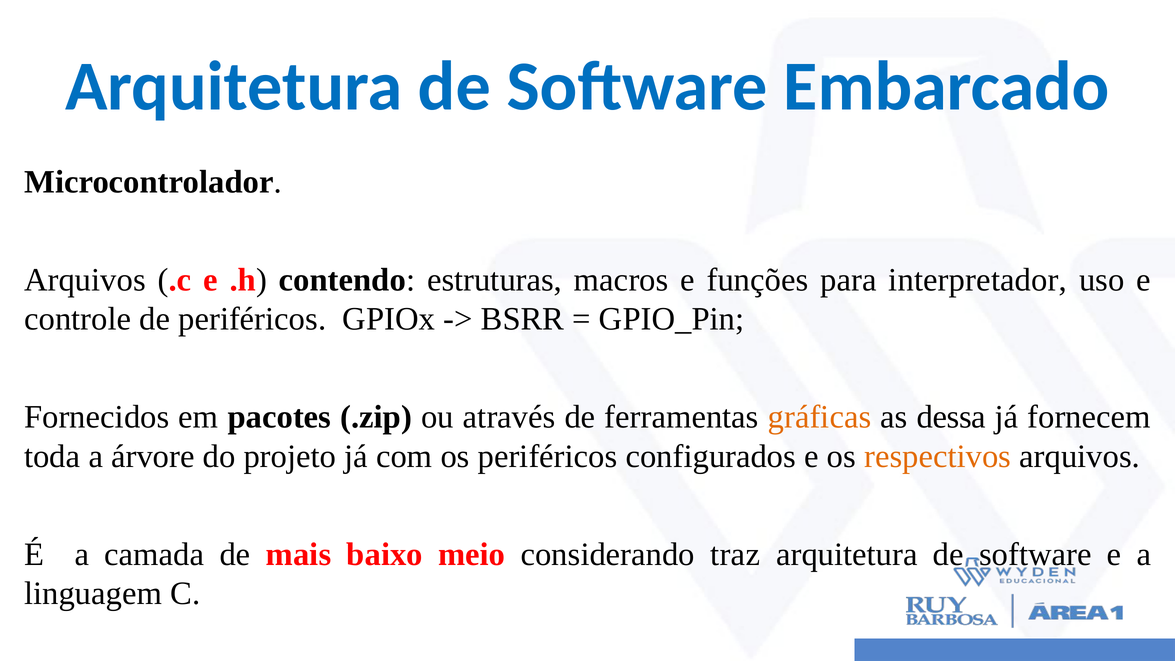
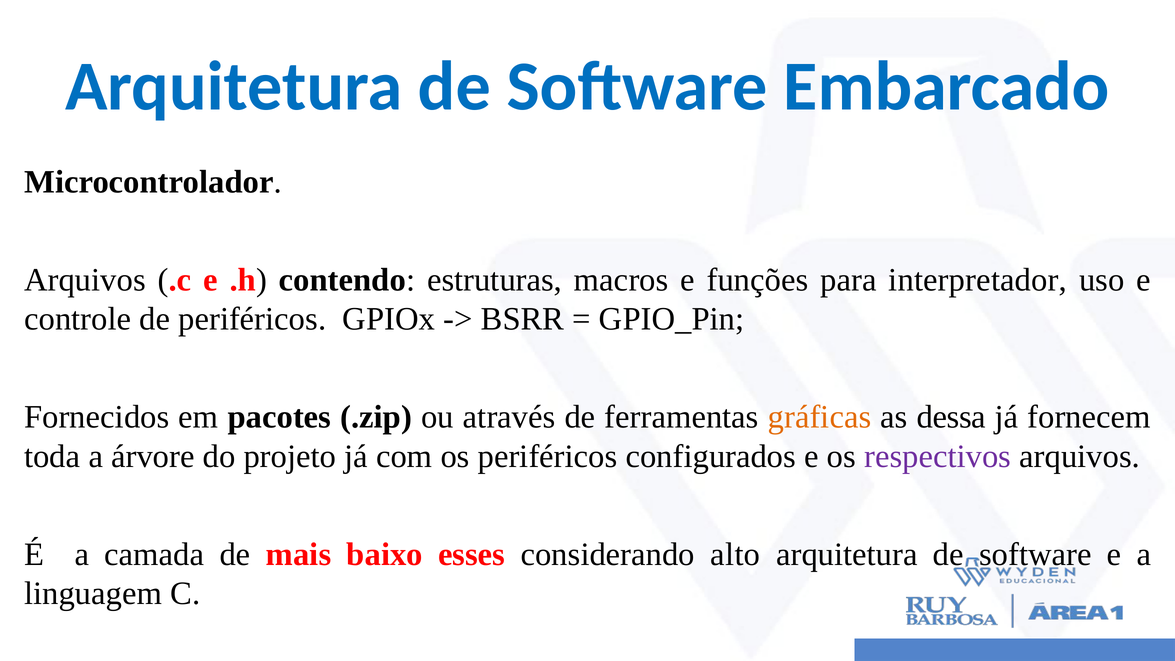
respectivos colour: orange -> purple (938, 456)
meio: meio -> esses (472, 554)
traz: traz -> alto (735, 554)
